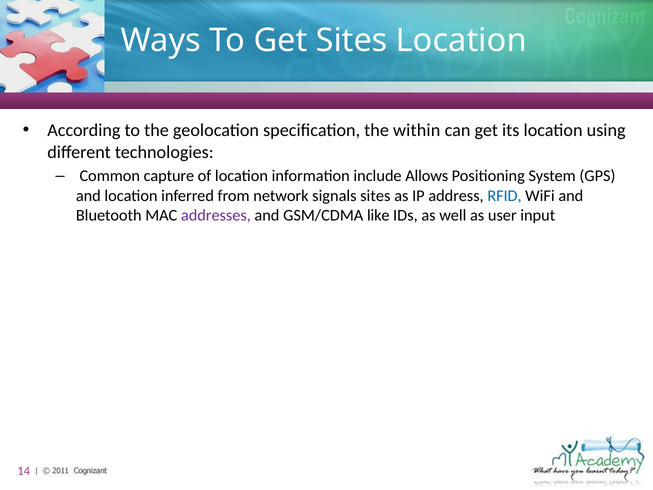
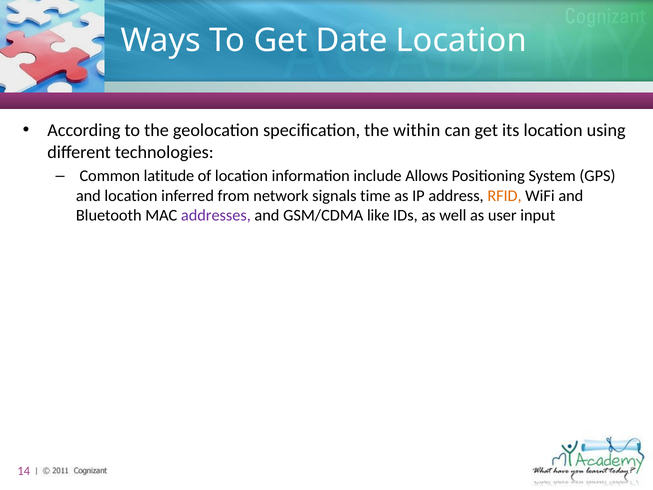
Get Sites: Sites -> Date (352, 40)
capture: capture -> latitude (169, 176)
signals sites: sites -> time (375, 196)
RFID colour: blue -> orange (504, 196)
